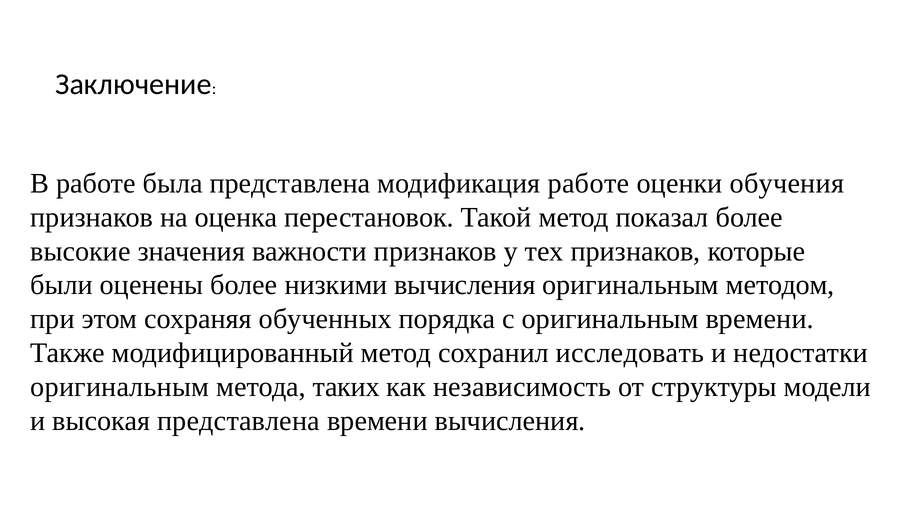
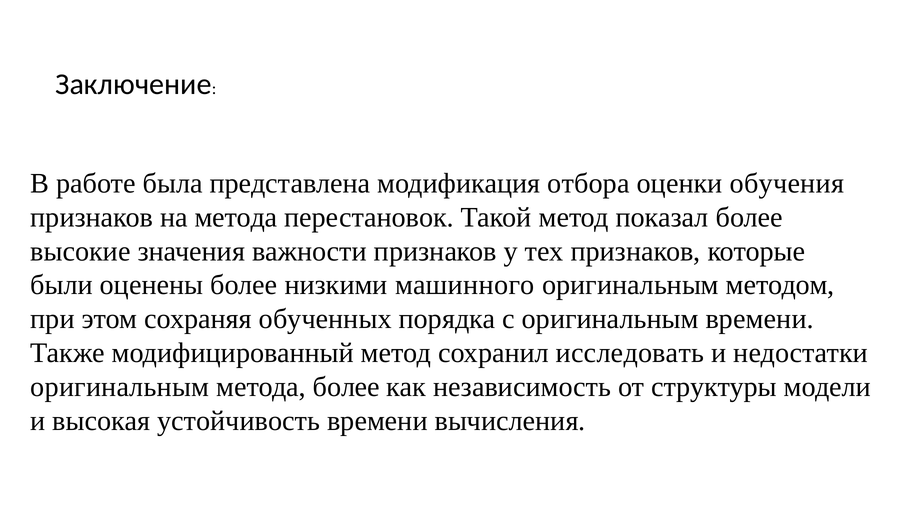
модификация работе: работе -> отбора (589, 183)
на оценка: оценка -> метода (236, 217)
низкими вычисления: вычисления -> машинного (465, 285)
метода таких: таких -> более (346, 387)
высокая представлена: представлена -> устойчивость (239, 420)
